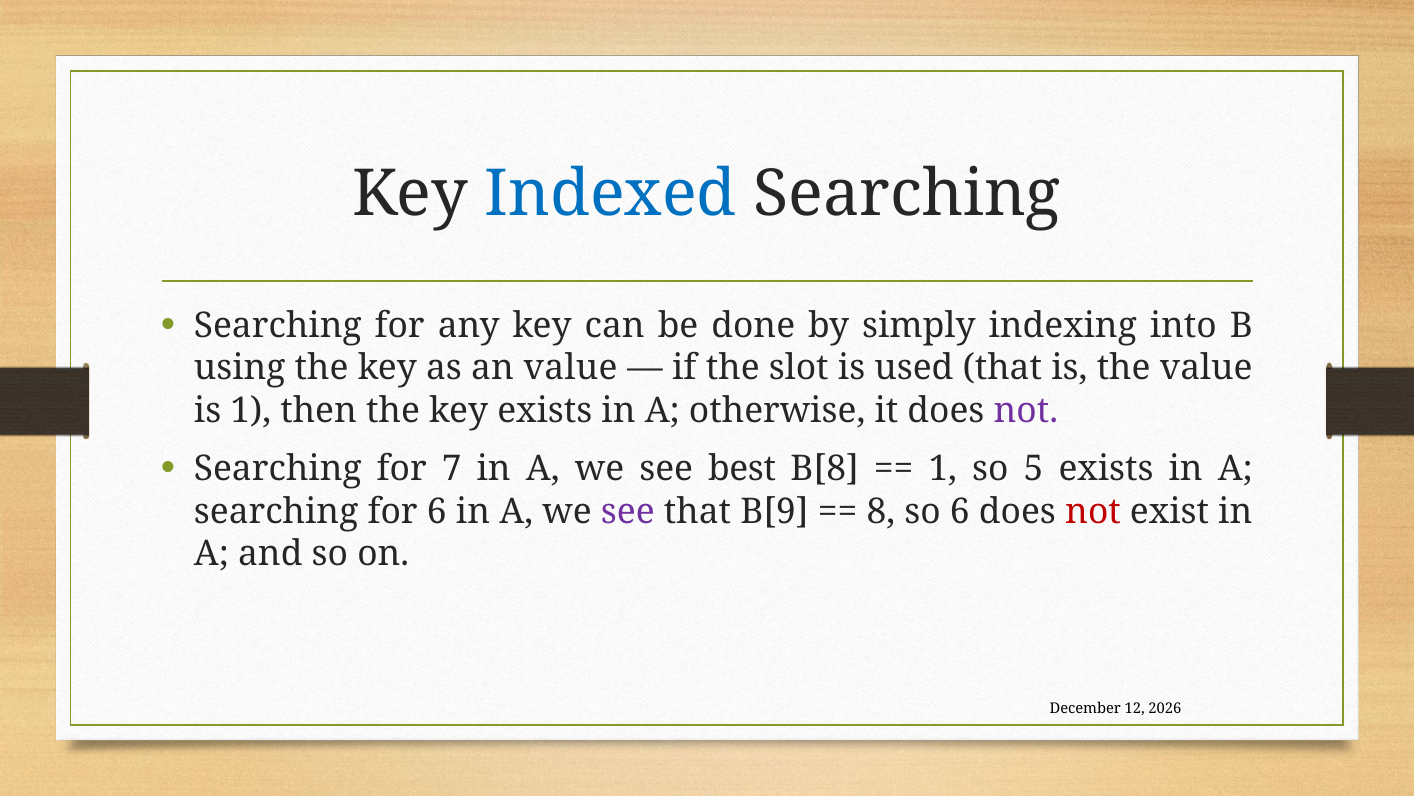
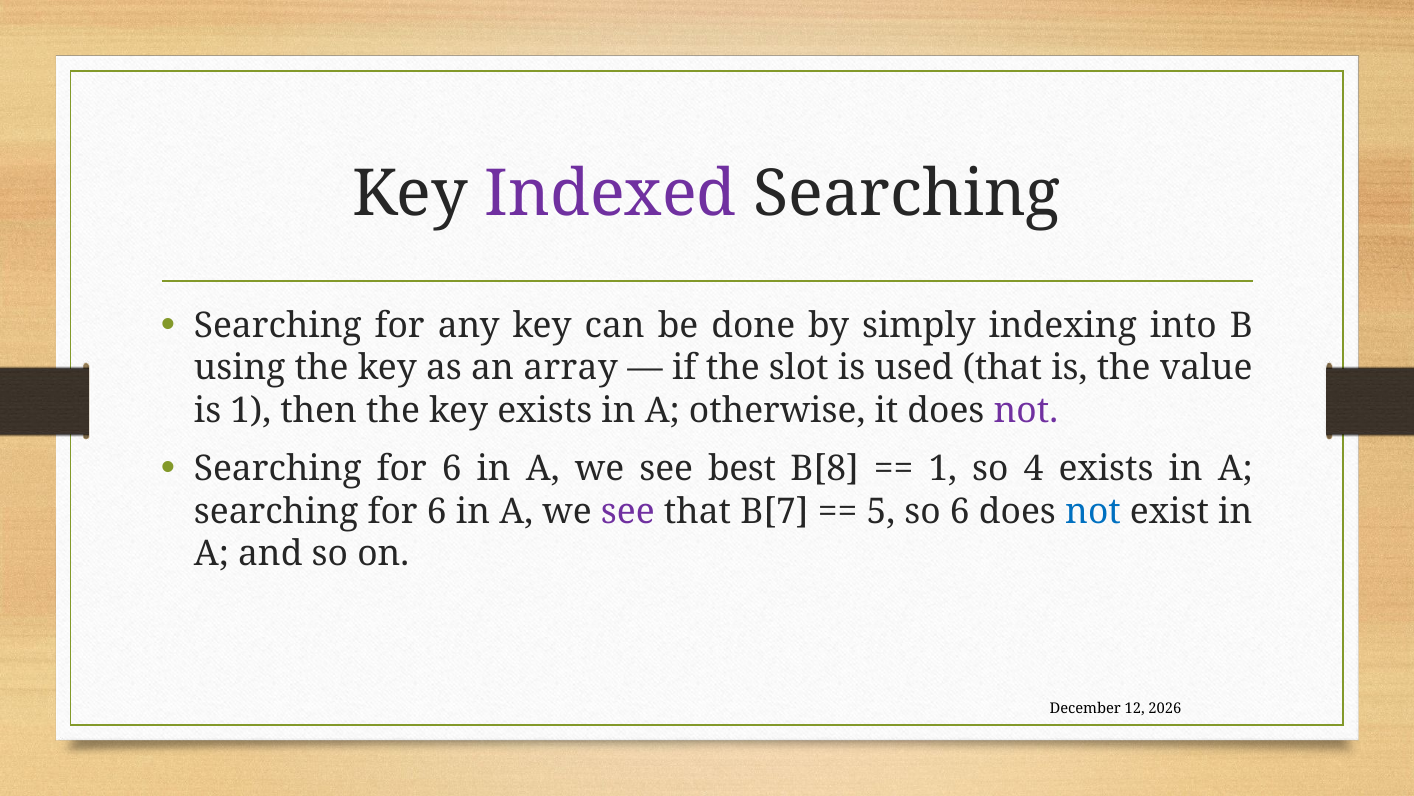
Indexed colour: blue -> purple (611, 194)
an value: value -> array (571, 368)
7: 7 -> 6 (452, 469)
5: 5 -> 4 (1034, 469)
B[9: B[9 -> B[7 (775, 511)
8: 8 -> 5 (881, 511)
not colour: red -> blue (1093, 511)
